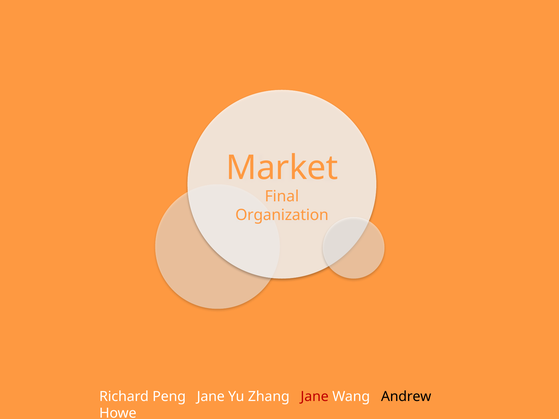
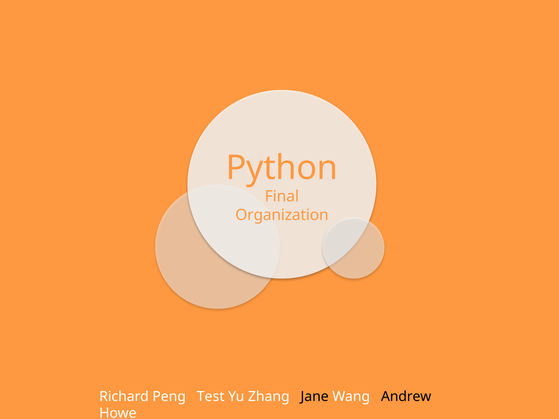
Market: Market -> Python (282, 168)
Peng Jane: Jane -> Test (211, 397)
Jane colour: red -> black (315, 397)
